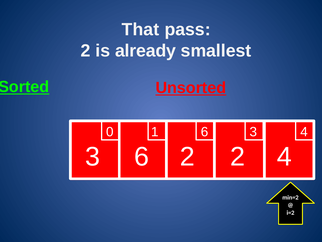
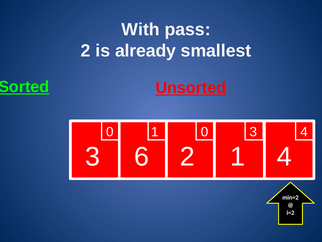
That: That -> With (141, 30)
0 6: 6 -> 0 (205, 132)
3 2: 2 -> 1 (238, 157)
